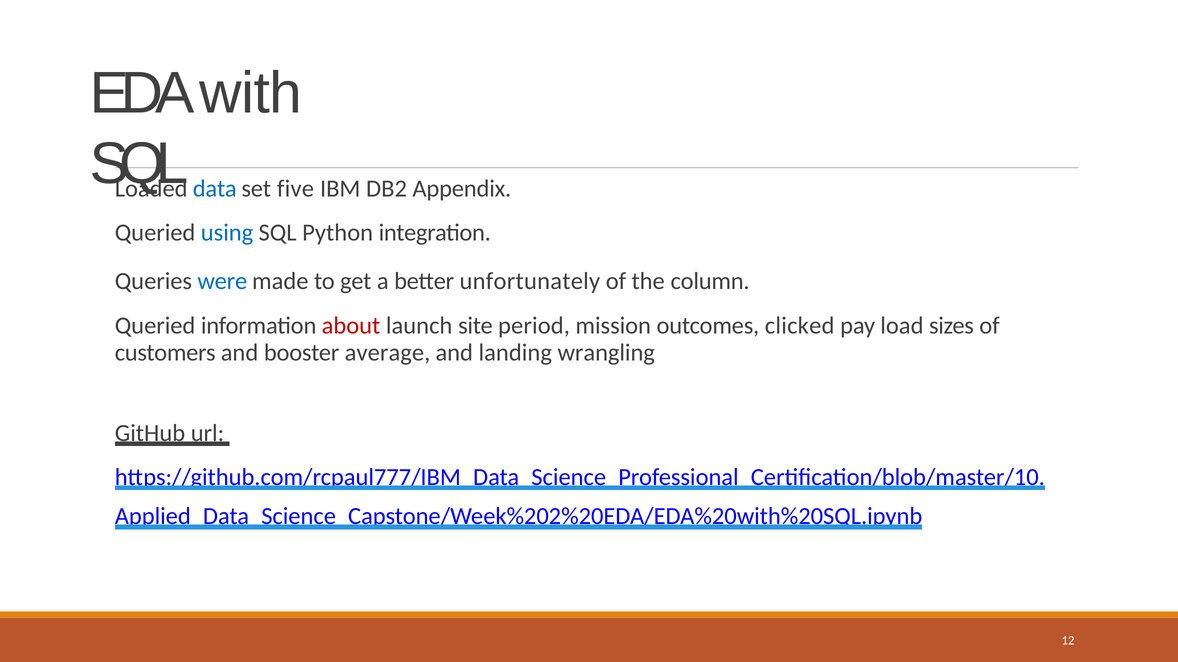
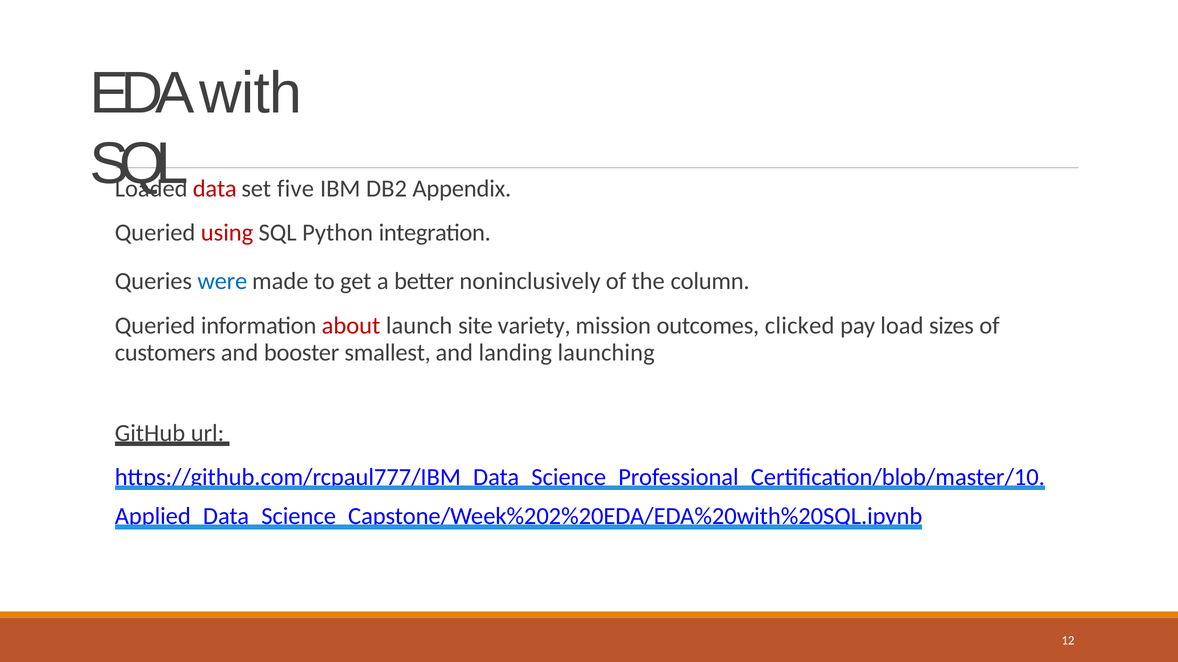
data colour: blue -> red (215, 189)
using colour: blue -> red (227, 233)
unfortunately: unfortunately -> noninclusively (530, 281)
period: period -> variety (534, 326)
average: average -> smallest (388, 353)
wrangling: wrangling -> launching (606, 353)
